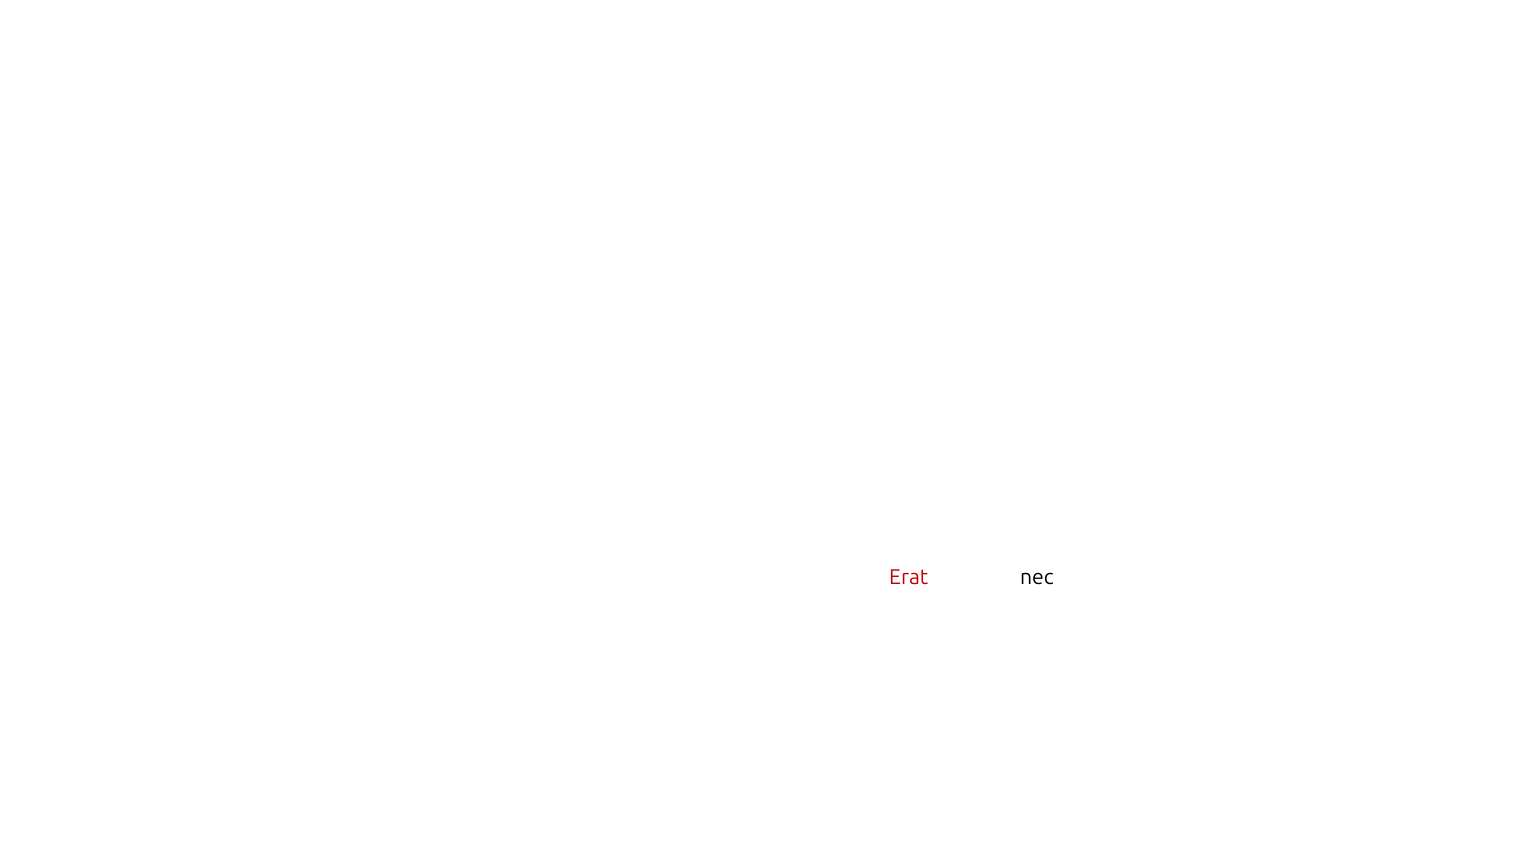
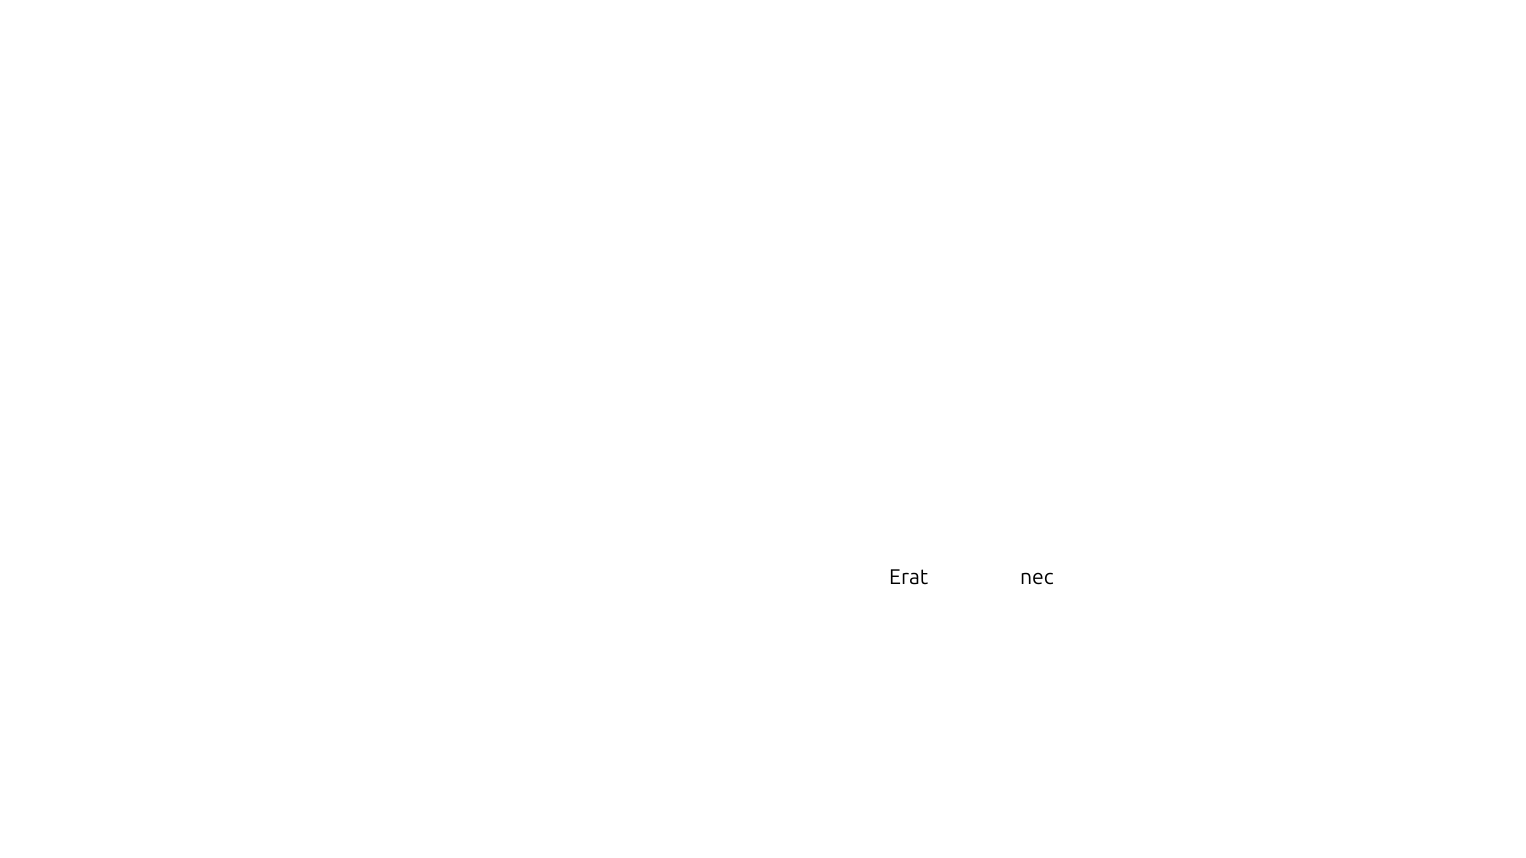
Erat colour: red -> black (909, 578)
